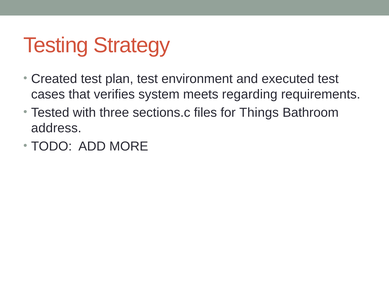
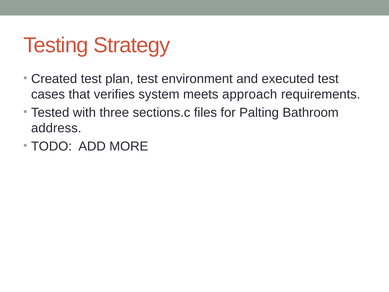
regarding: regarding -> approach (250, 94)
Things: Things -> Palting (259, 112)
